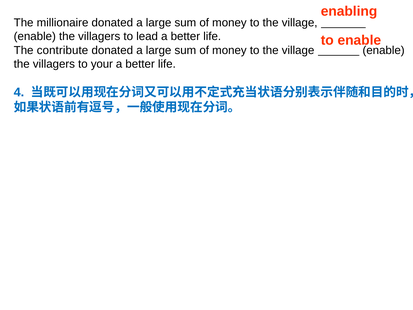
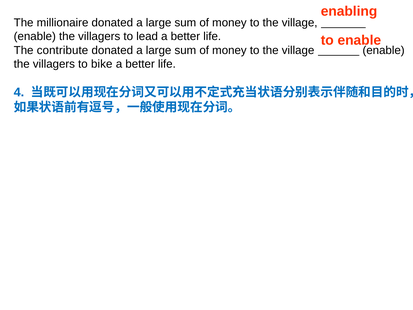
your: your -> bike (102, 64)
